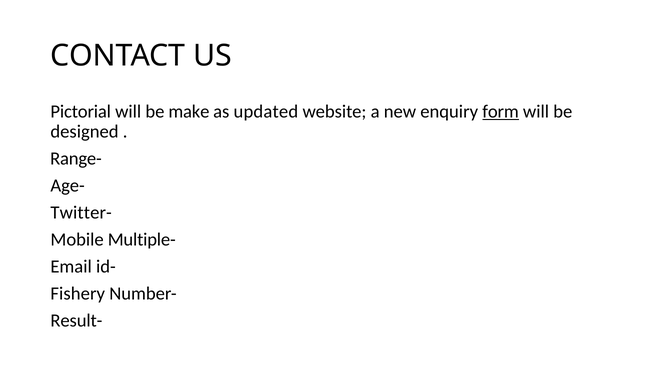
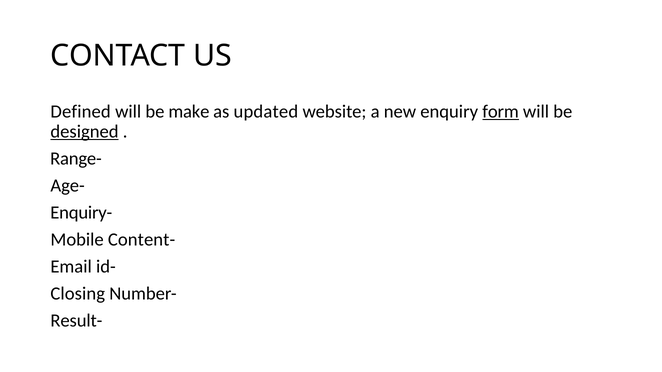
Pictorial: Pictorial -> Defined (81, 112)
designed underline: none -> present (85, 132)
Twitter-: Twitter- -> Enquiry- (81, 213)
Multiple-: Multiple- -> Content- (142, 240)
Fishery: Fishery -> Closing (78, 294)
